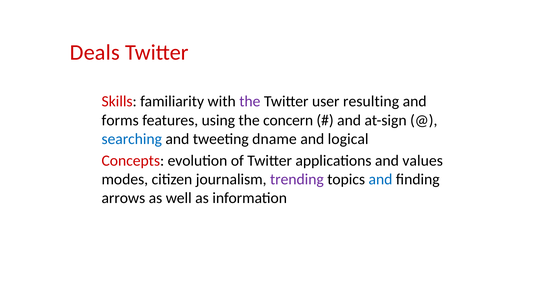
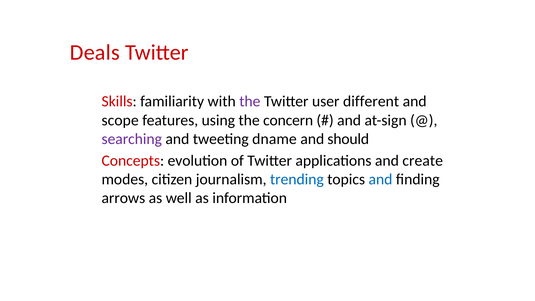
resulting: resulting -> different (371, 101)
forms: forms -> scope (120, 120)
searching colour: blue -> purple (132, 139)
logical: logical -> should (348, 139)
values: values -> create (423, 161)
trending colour: purple -> blue (297, 179)
